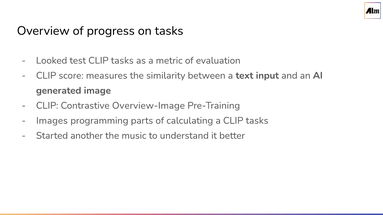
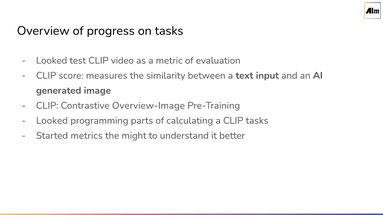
tasks: tasks -> video (122, 61)
Images: Images -> Looked (52, 121)
another: another -> metrics (87, 136)
music: music -> might (134, 136)
